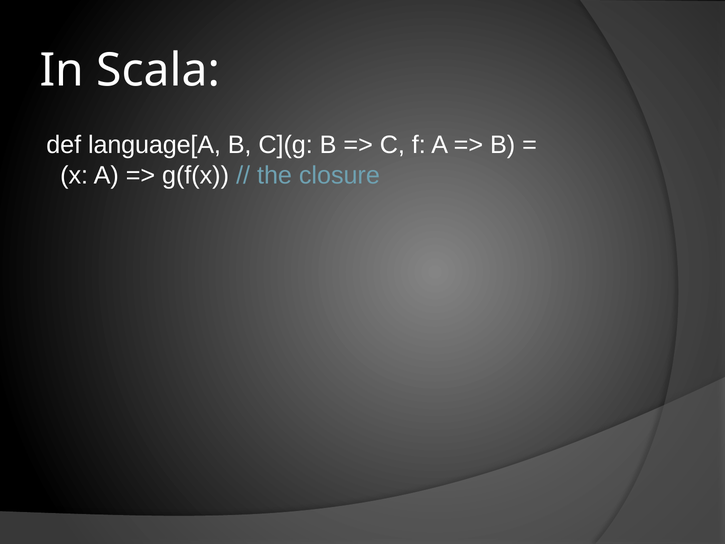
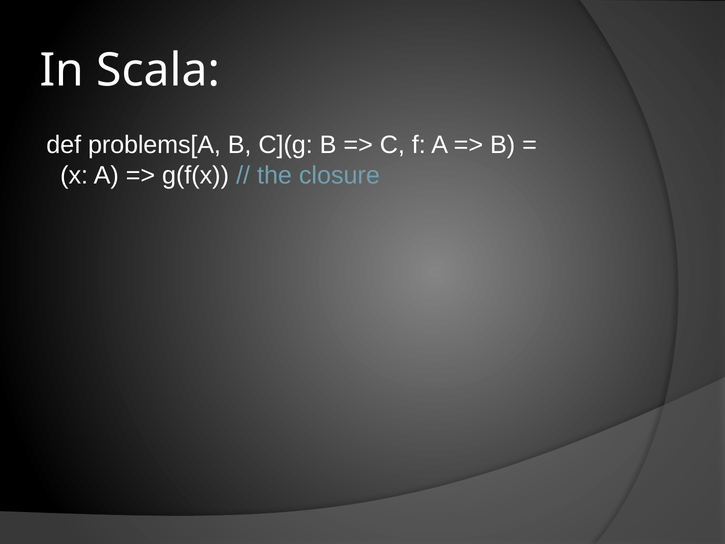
language[A: language[A -> problems[A (155, 145)
